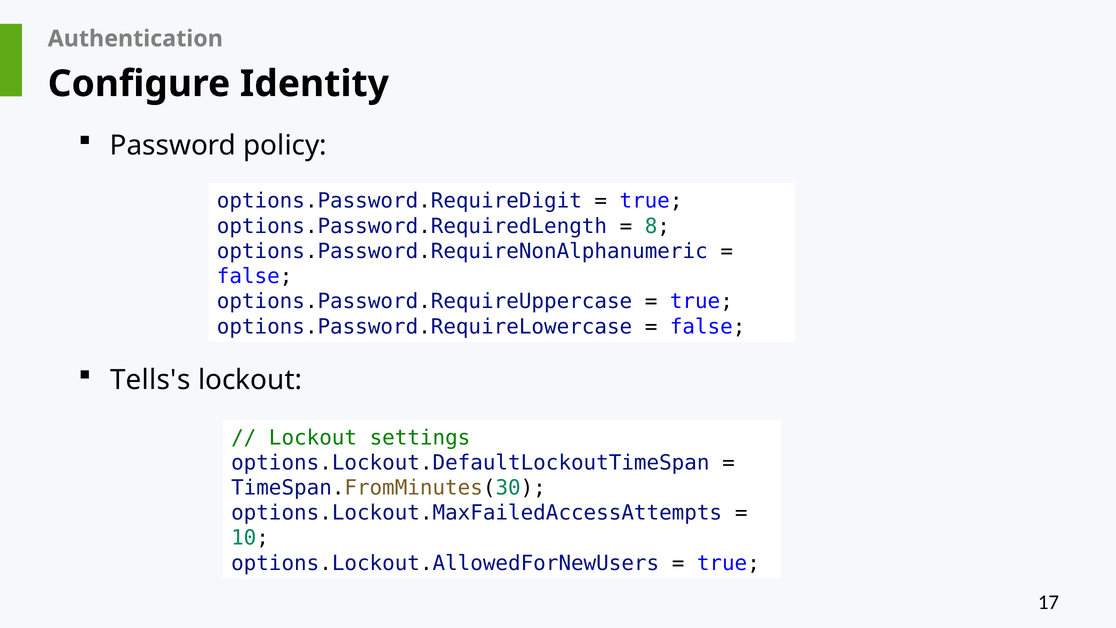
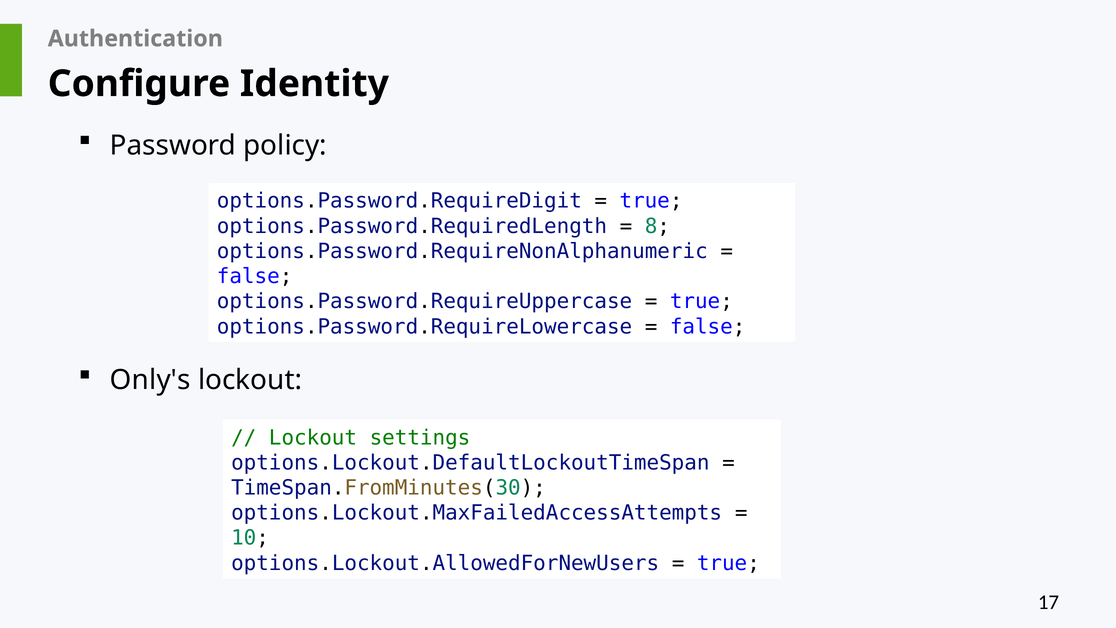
Tells's: Tells's -> Only's (150, 380)
